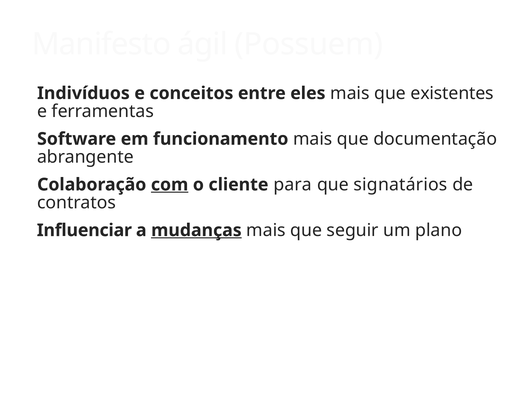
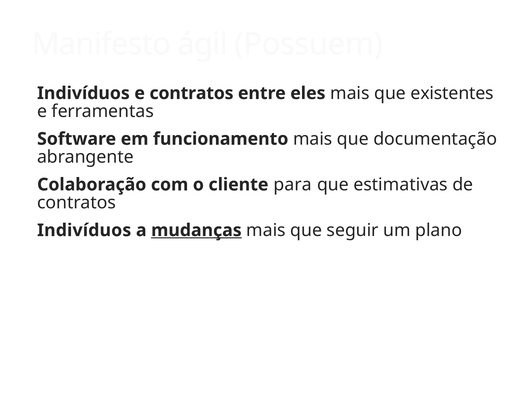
e conceitos: conceitos -> contratos (192, 93)
com underline: present -> none (170, 184)
signatários: signatários -> estimativas (401, 184)
Influenciar: Influenciar -> Indivíduos (84, 230)
